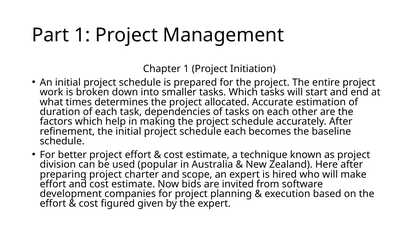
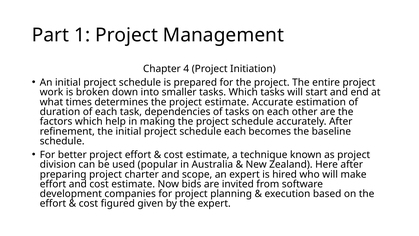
Chapter 1: 1 -> 4 (186, 69)
project allocated: allocated -> estimate (227, 102)
